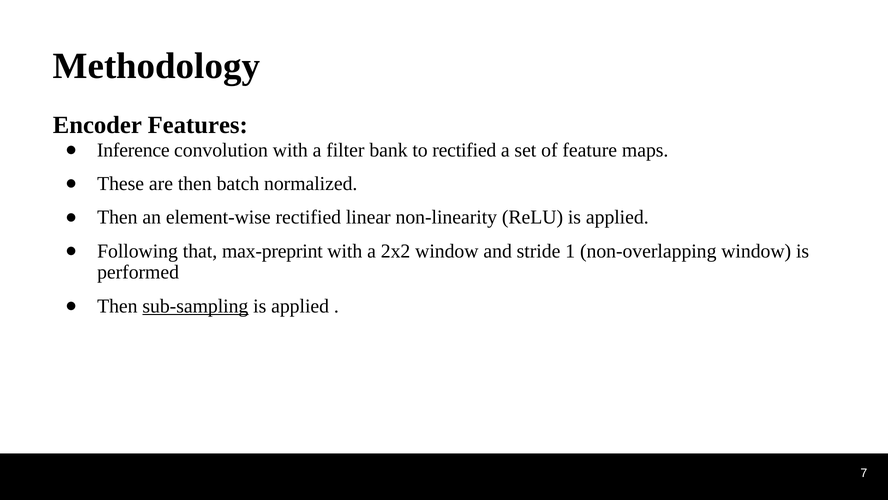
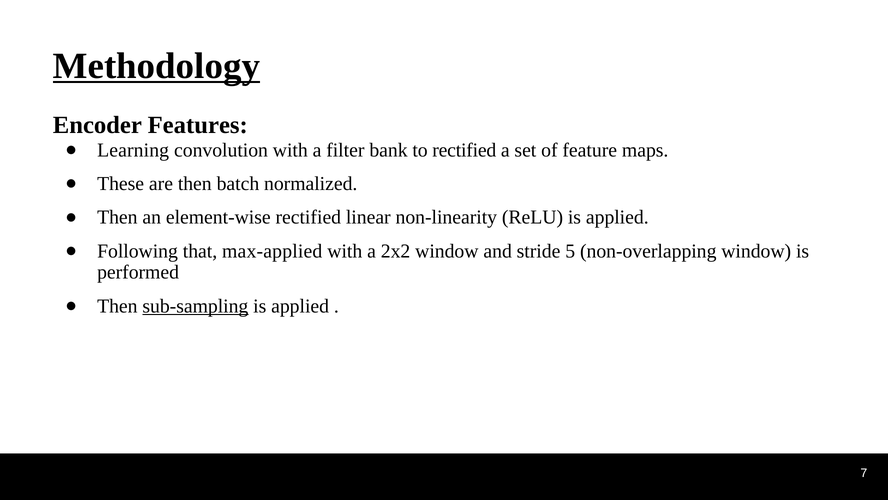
Methodology underline: none -> present (156, 66)
Inference: Inference -> Learning (133, 150)
max-preprint: max-preprint -> max-applied (272, 251)
1: 1 -> 5 (570, 251)
